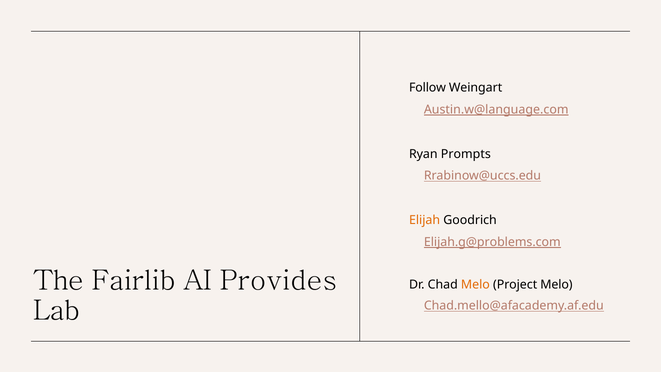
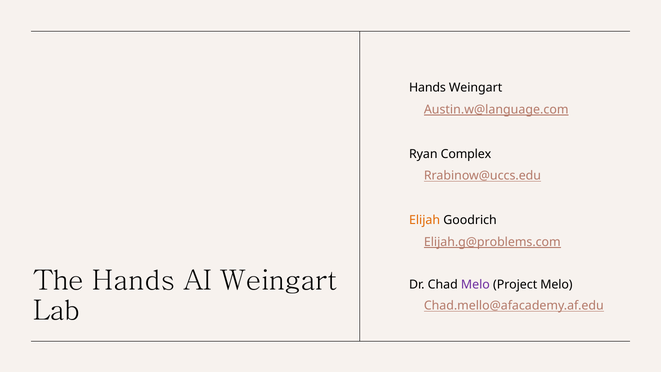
Follow: Follow -> Hands (427, 88)
Prompts: Prompts -> Complex (466, 154)
The Fairlib: Fairlib -> Hands (133, 281)
AI Provides: Provides -> Weingart (278, 281)
Melo colour: orange -> purple (475, 284)
